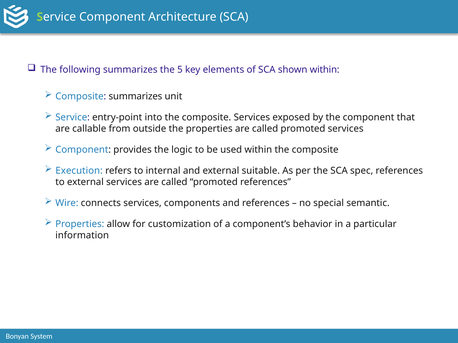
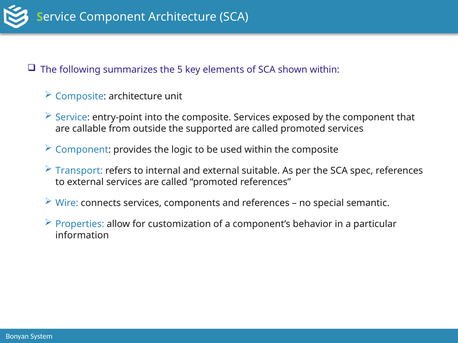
Composite summarizes: summarizes -> architecture (135, 96)
the properties: properties -> supported (209, 129)
Execution: Execution -> Transport (79, 171)
